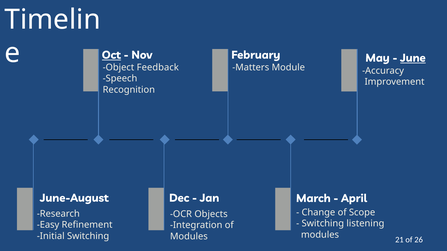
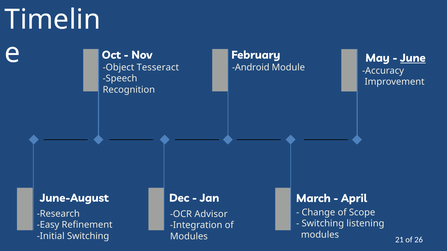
Oct underline: present -> none (111, 55)
Feedback: Feedback -> Tesseract (158, 67)
Matters: Matters -> Android (251, 67)
Objects: Objects -> Advisor (211, 214)
